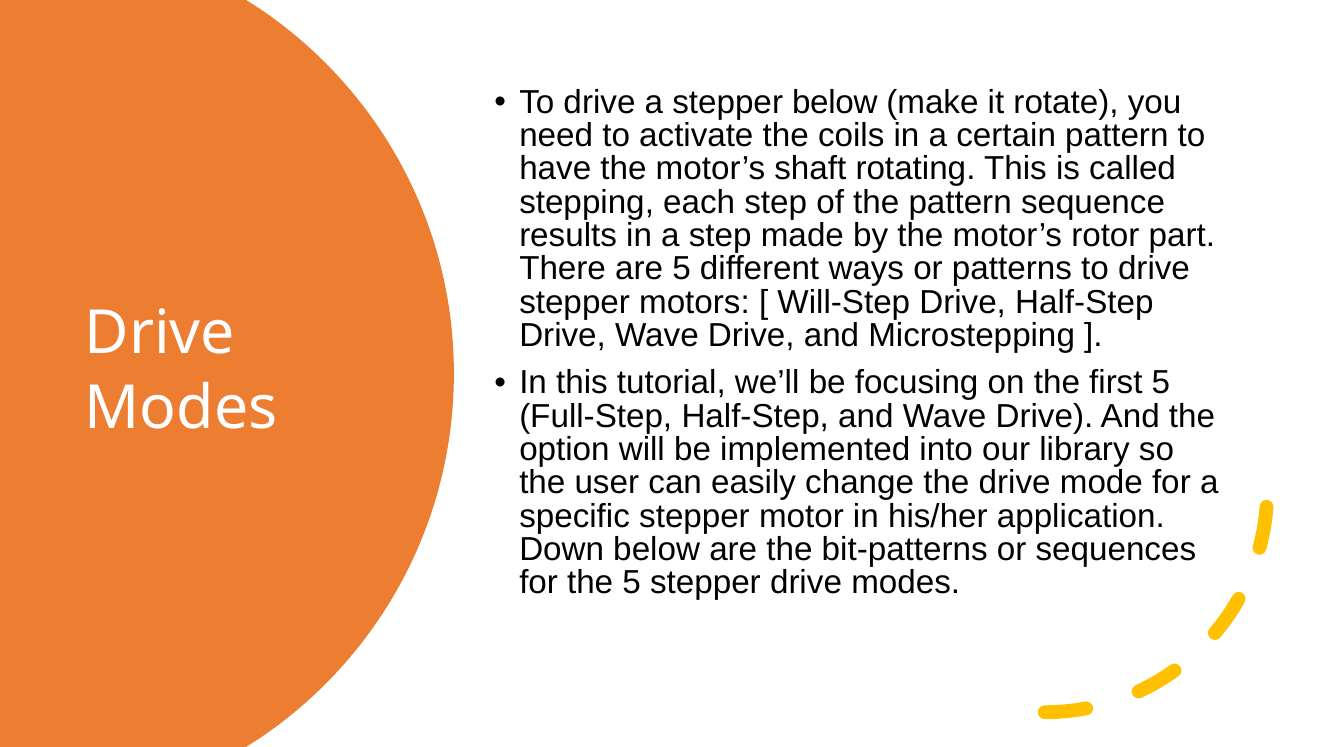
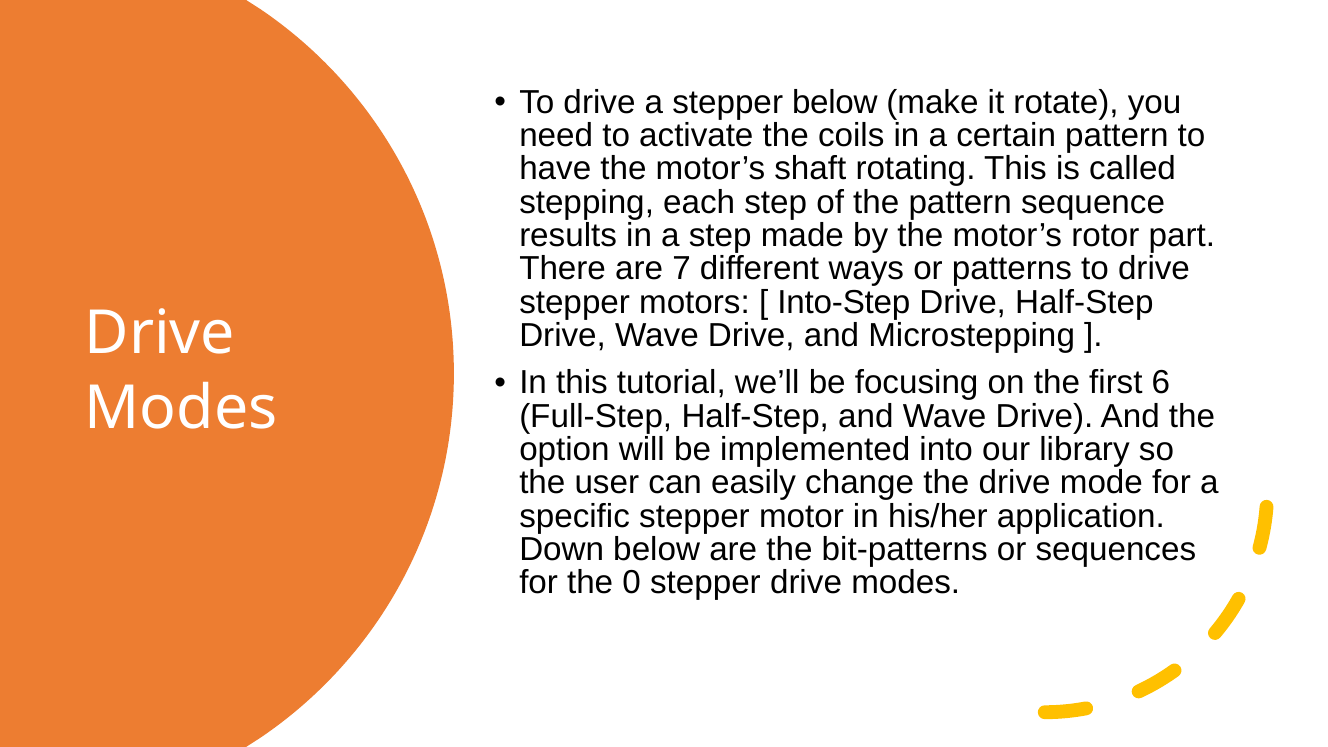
are 5: 5 -> 7 (681, 269)
Will-Step: Will-Step -> Into-Step (844, 302)
first 5: 5 -> 6 (1161, 383)
the 5: 5 -> 0 (632, 583)
